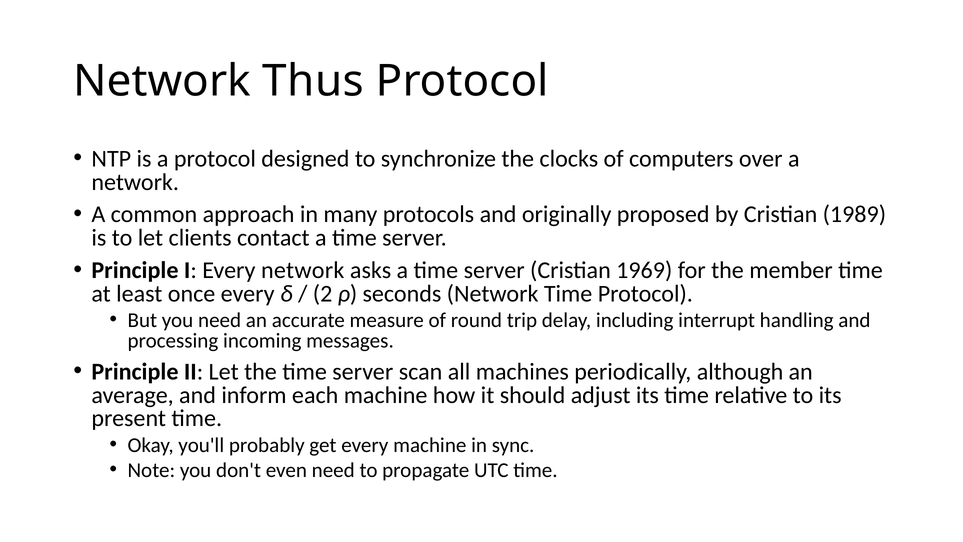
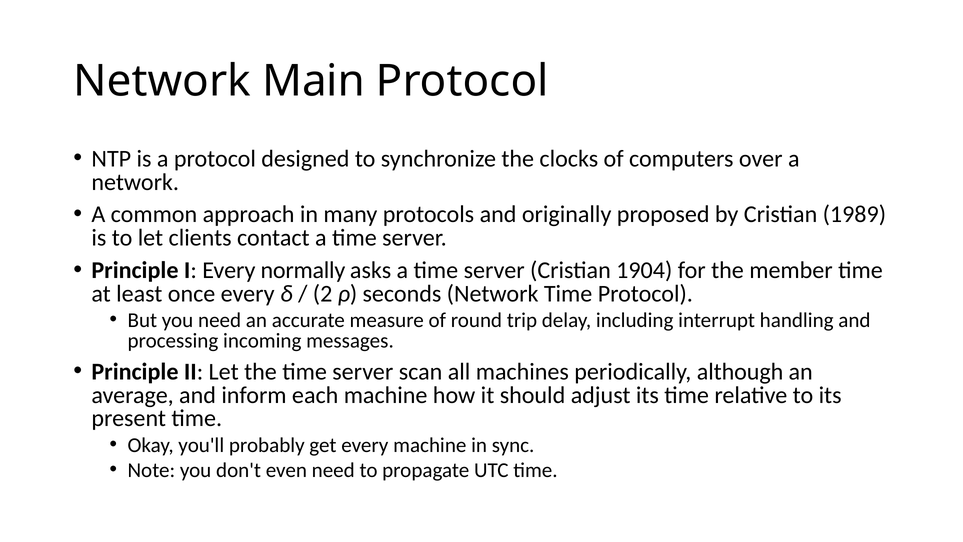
Thus: Thus -> Main (314, 81)
Every network: network -> normally (303, 270)
1969: 1969 -> 1904 (644, 270)
